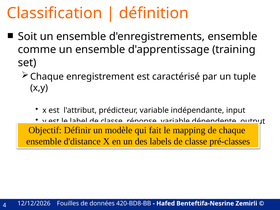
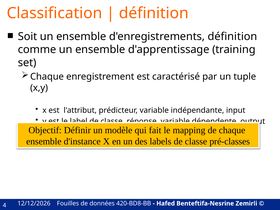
d'enregistrements ensemble: ensemble -> définition (233, 36)
d'distance: d'distance -> d'instance (82, 141)
